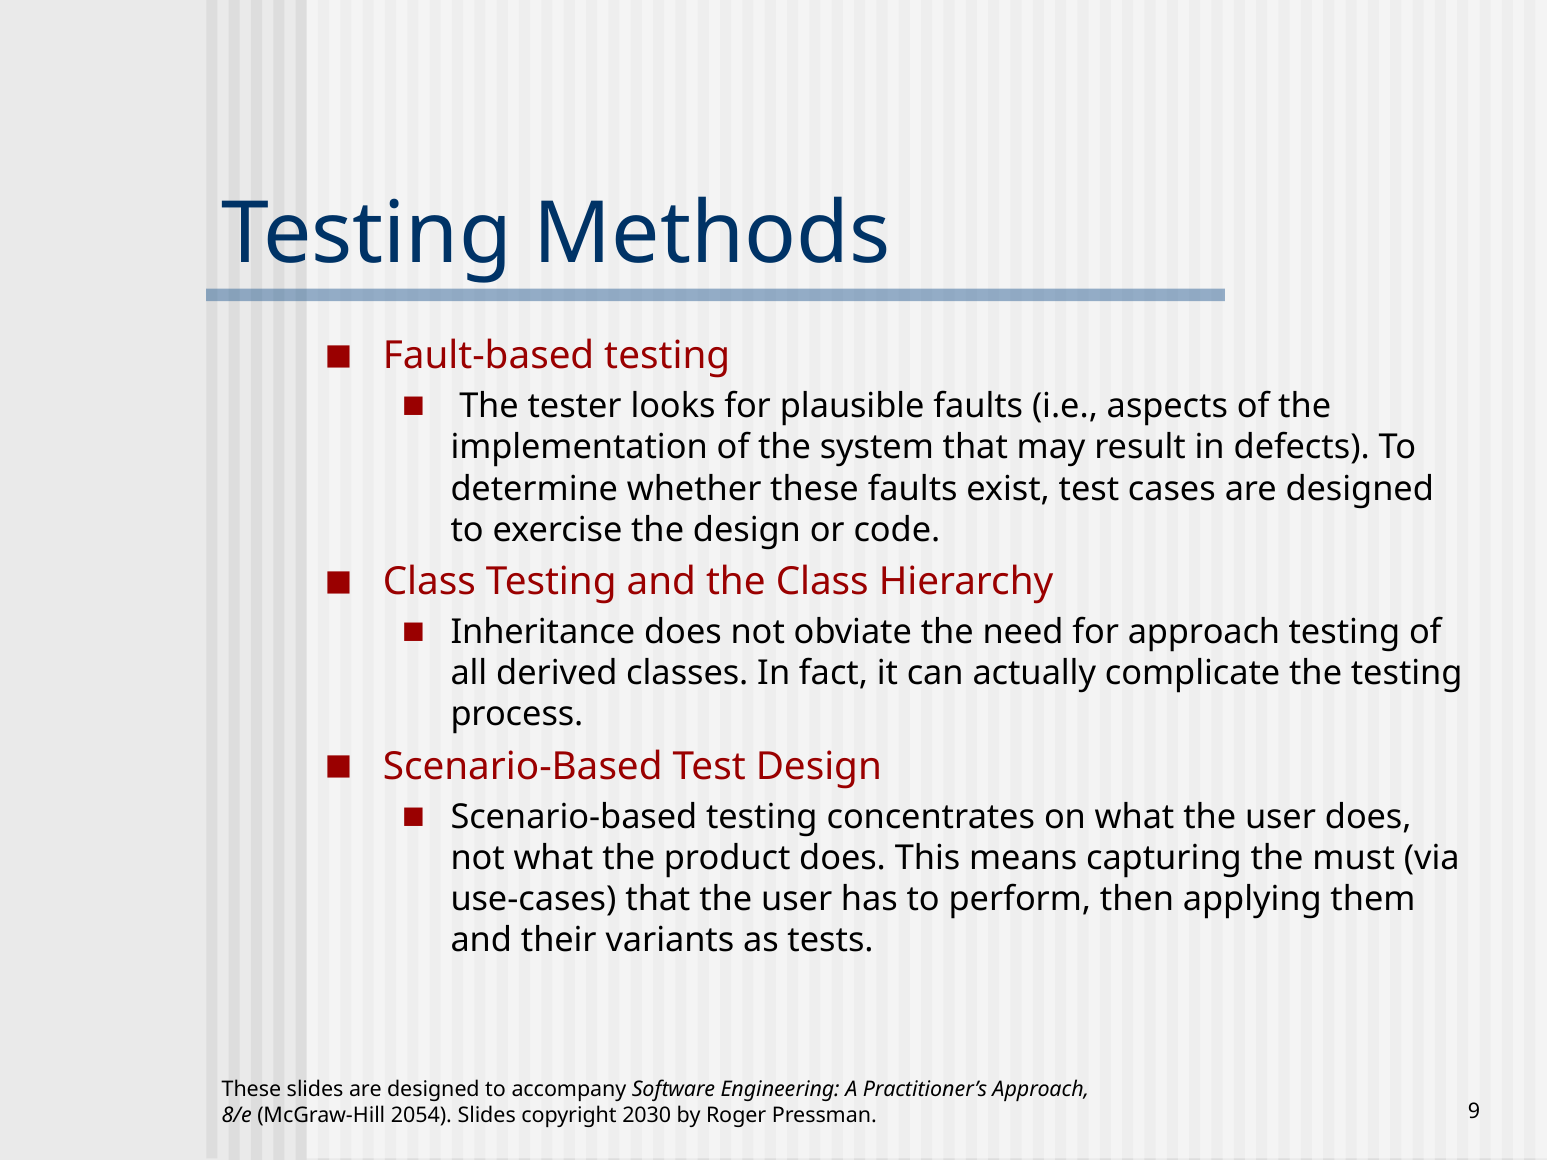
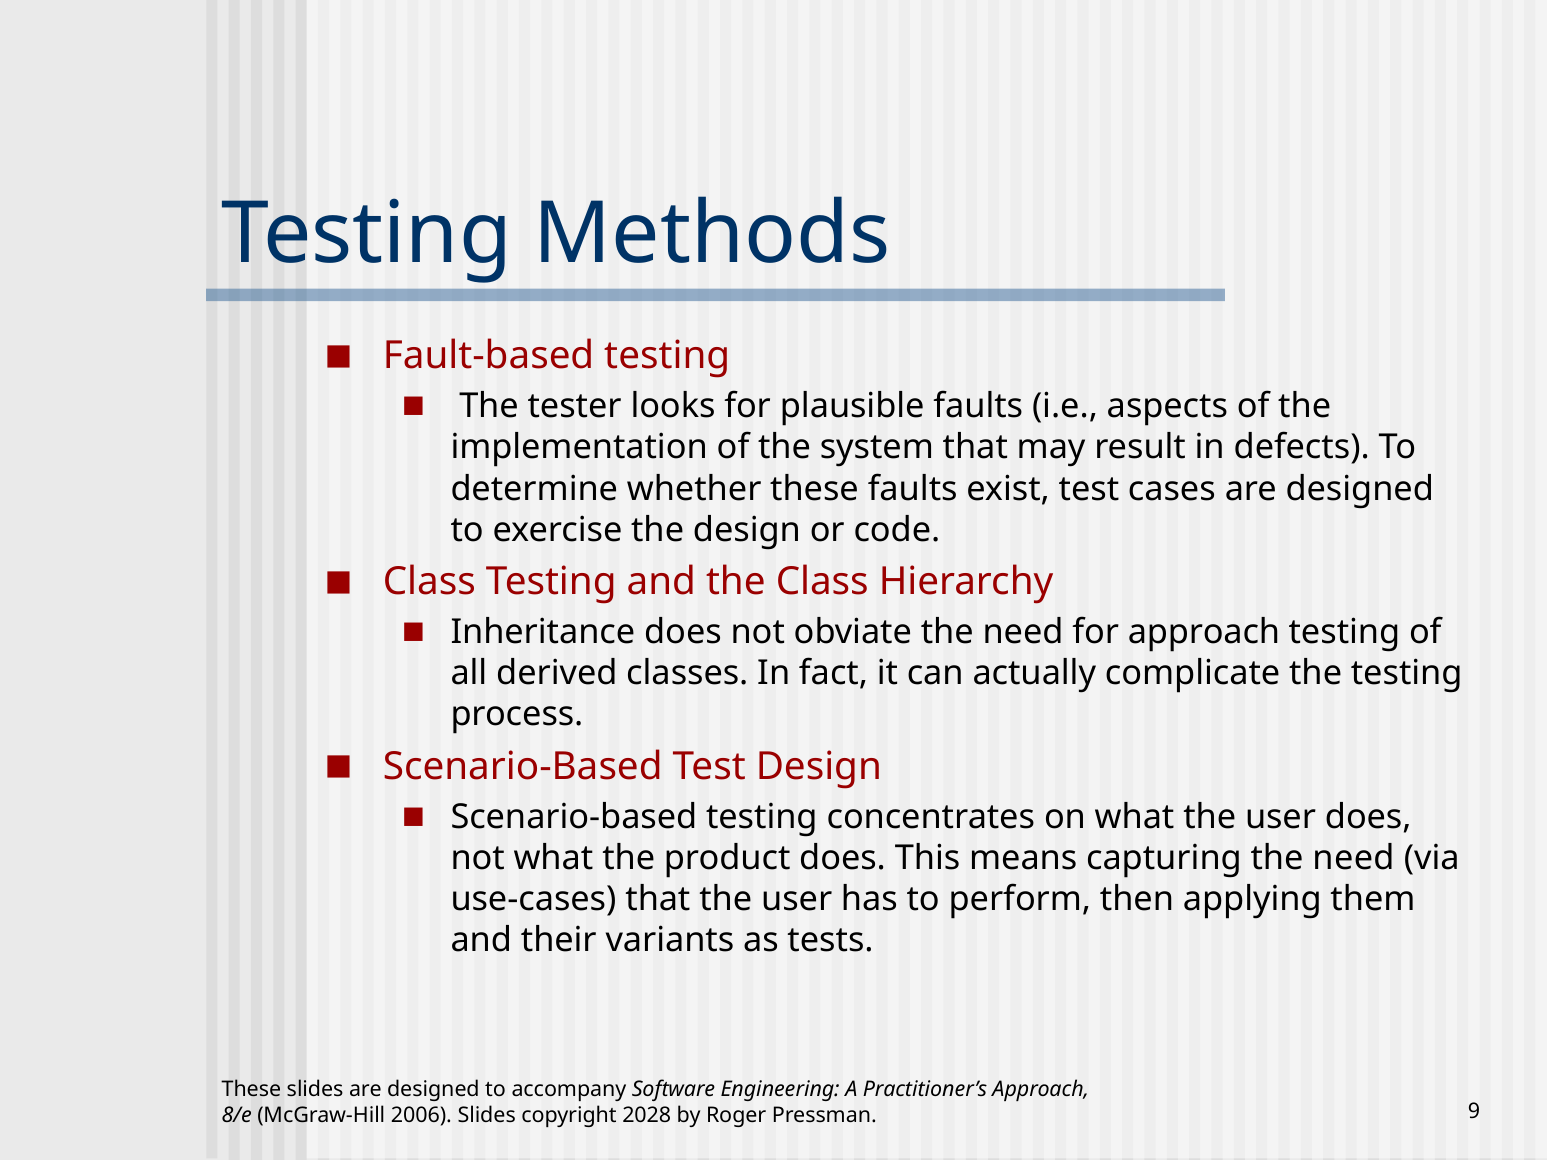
capturing the must: must -> need (1354, 858)
2054: 2054 -> 2006 (421, 1115)
2030: 2030 -> 2028 (647, 1115)
